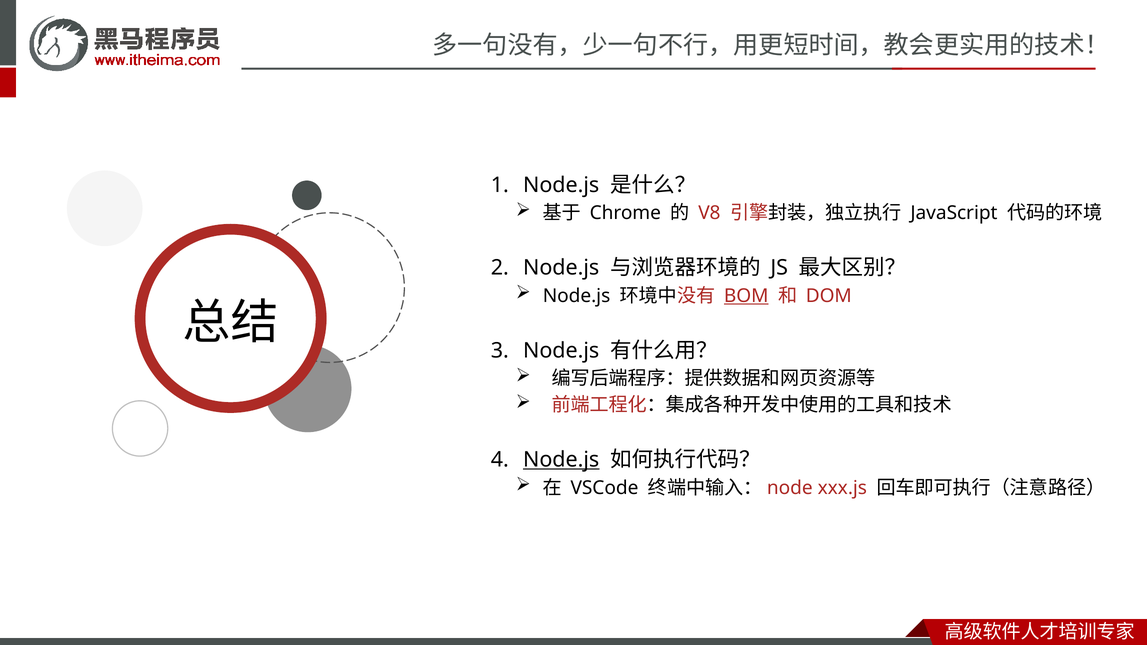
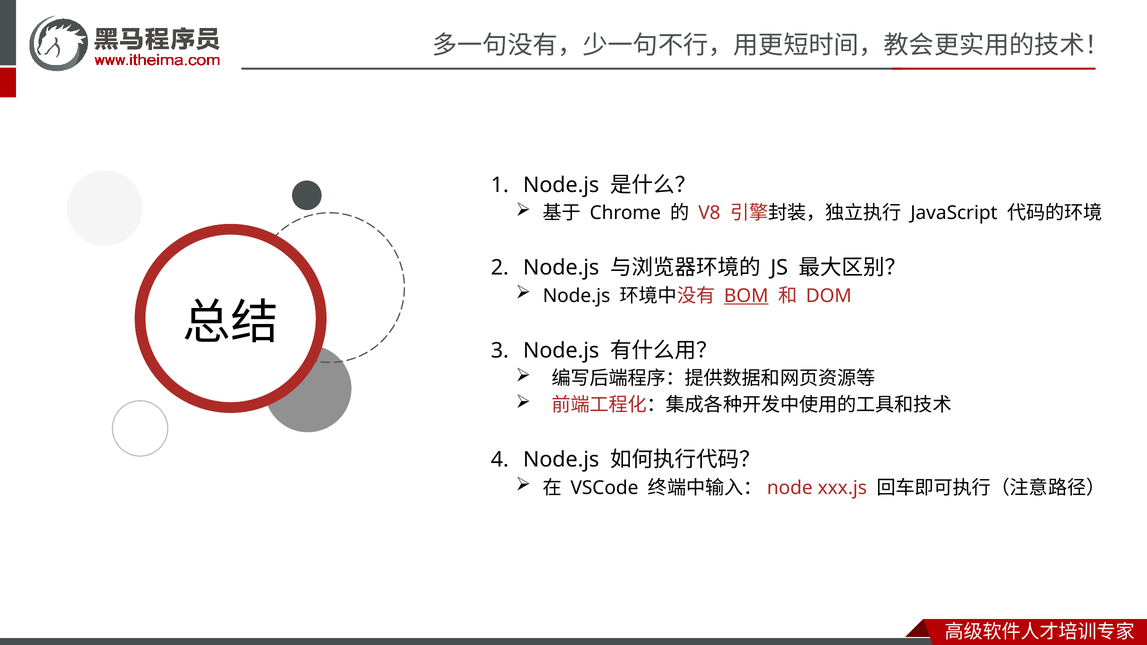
Node.js underline: present -> none (561, 460)
